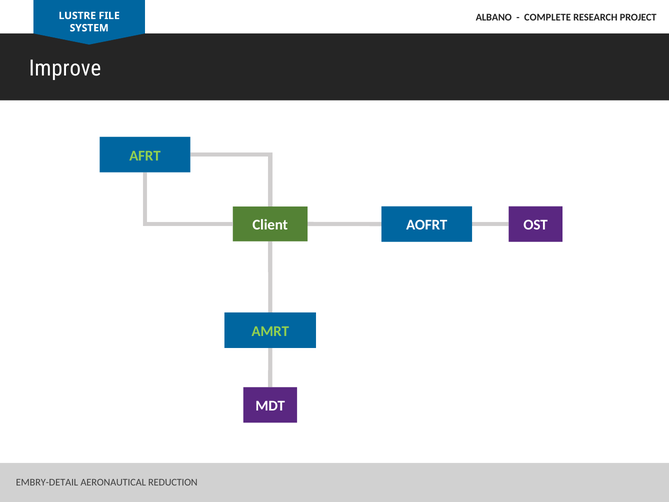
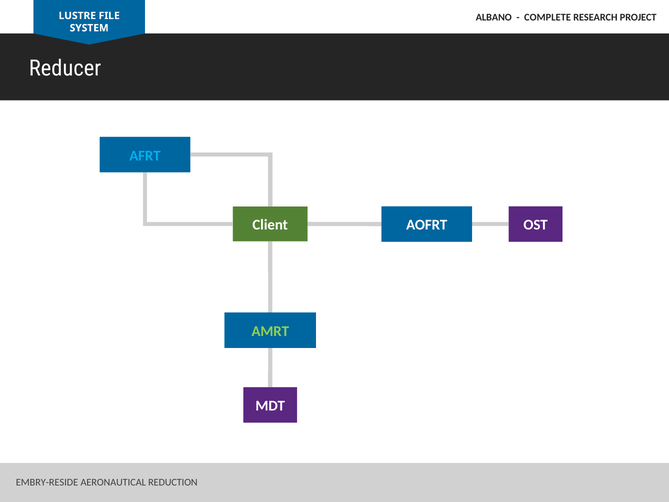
Improve: Improve -> Reducer (65, 68)
AFRT colour: light green -> light blue (145, 156)
EMBRY-DETAIL: EMBRY-DETAIL -> EMBRY-RESIDE (47, 482)
